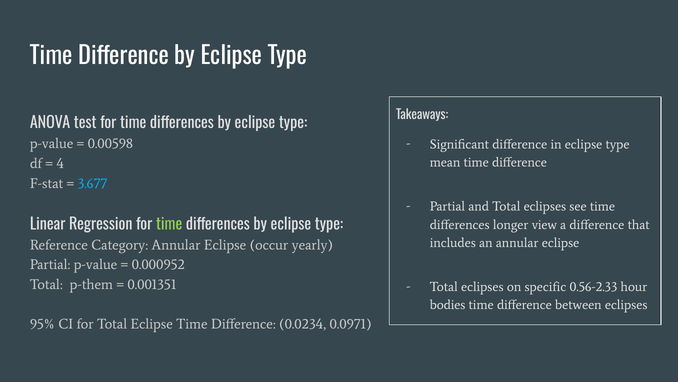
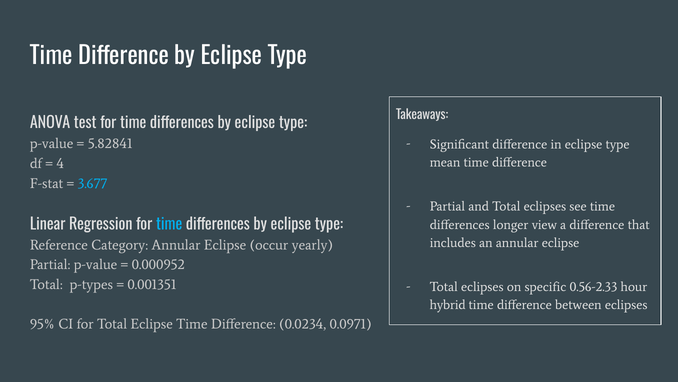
0.00598: 0.00598 -> 5.82841 (110, 143)
time colour: light green -> light blue (169, 224)
p-them: p-them -> p-types (91, 284)
bodies: bodies -> hybrid (448, 305)
